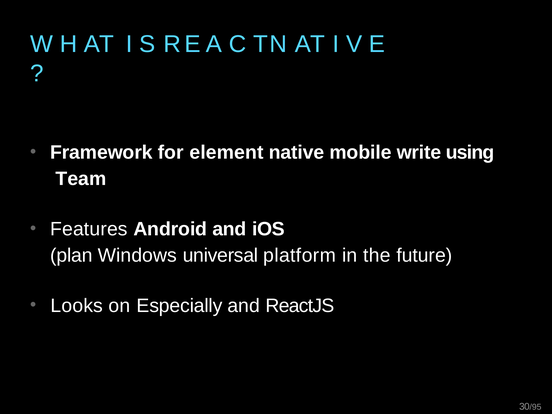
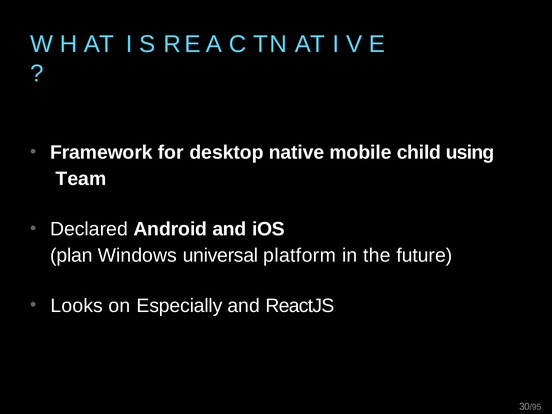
element: element -> desktop (227, 153)
write: write -> child (419, 153)
Features: Features -> Declared (89, 229)
